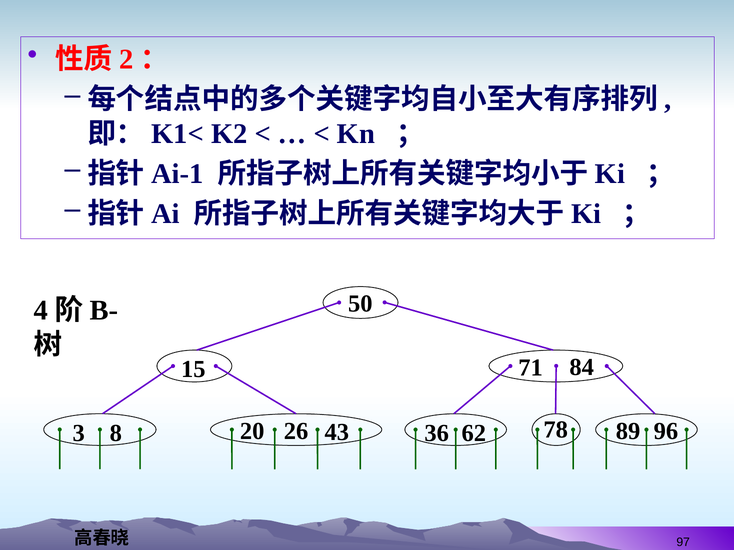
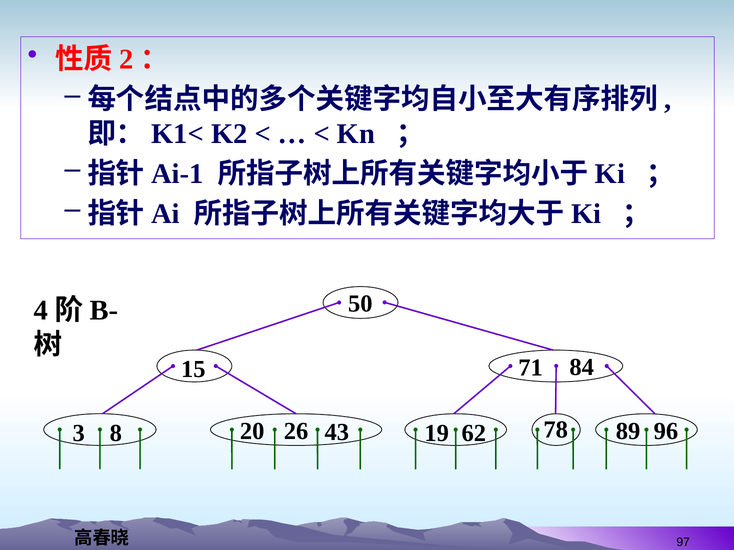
36: 36 -> 19 (437, 433)
